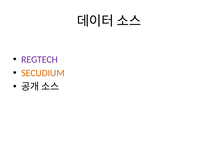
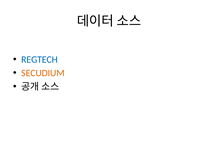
REGTECH colour: purple -> blue (40, 59)
